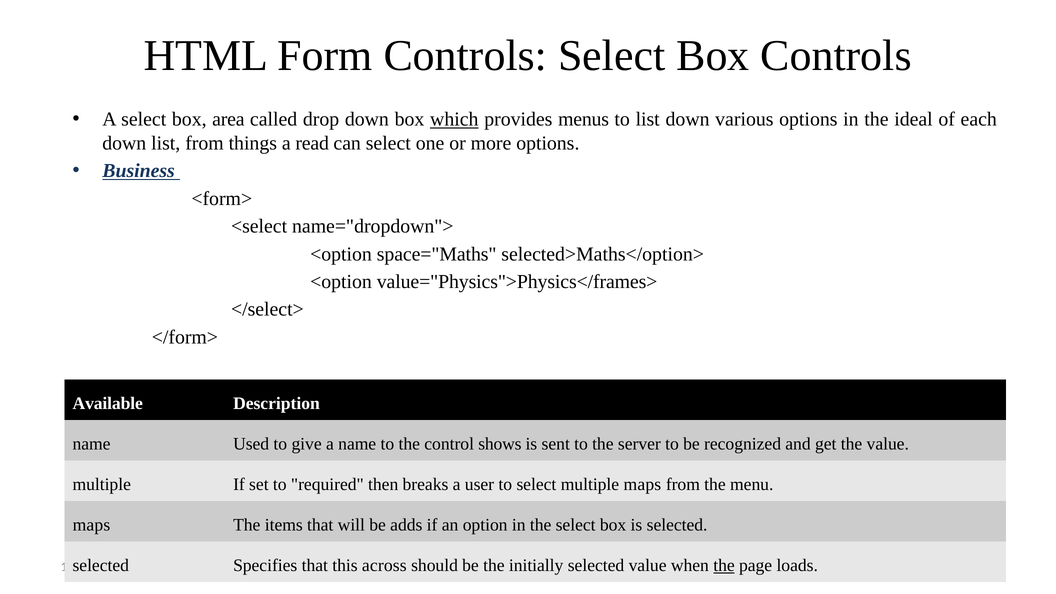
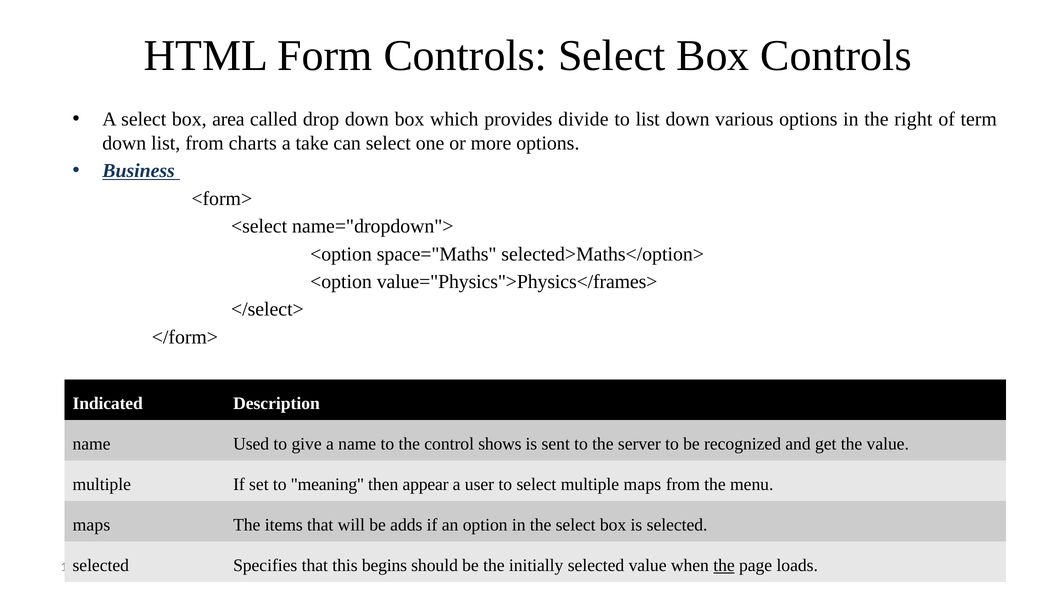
which underline: present -> none (454, 119)
menus: menus -> divide (583, 119)
ideal: ideal -> right (913, 119)
each: each -> term (979, 119)
things: things -> charts (253, 143)
read: read -> take (312, 143)
Available: Available -> Indicated (108, 403)
required: required -> meaning (327, 484)
breaks: breaks -> appear (426, 484)
across: across -> begins (384, 565)
